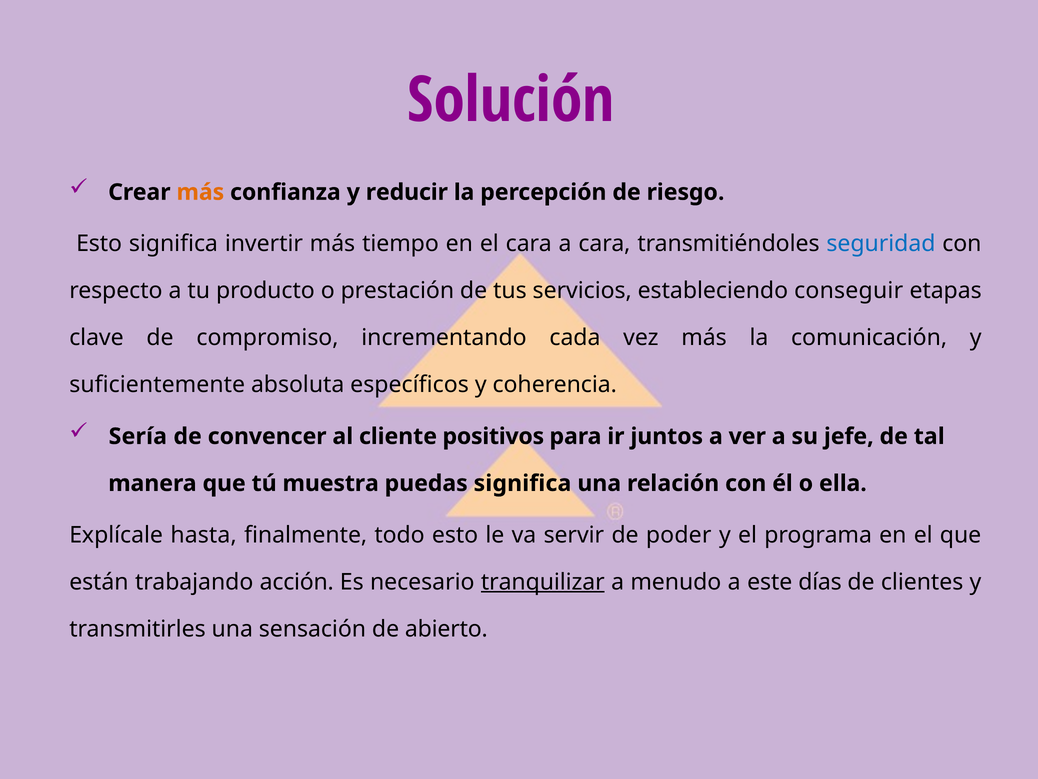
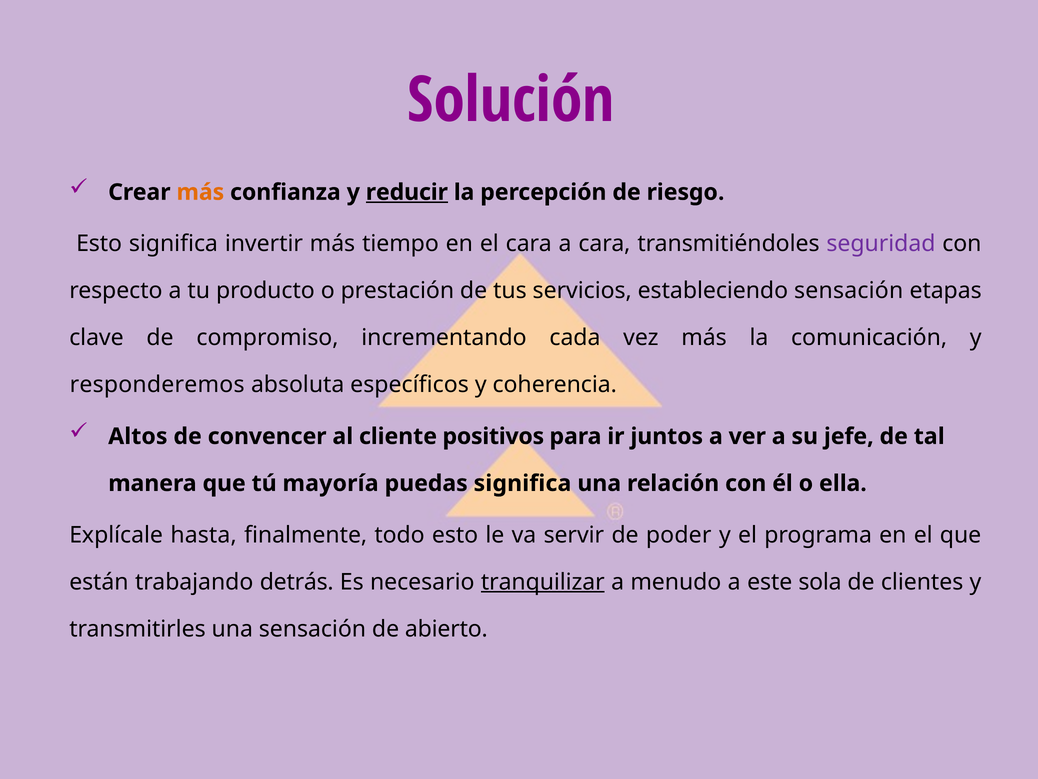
reducir underline: none -> present (407, 192)
seguridad colour: blue -> purple (881, 244)
estableciendo conseguir: conseguir -> sensación (849, 291)
suficientemente: suficientemente -> responderemos (157, 385)
Sería: Sería -> Altos (138, 436)
muestra: muestra -> mayoría (331, 483)
acción: acción -> detrás (297, 582)
días: días -> sola (820, 582)
